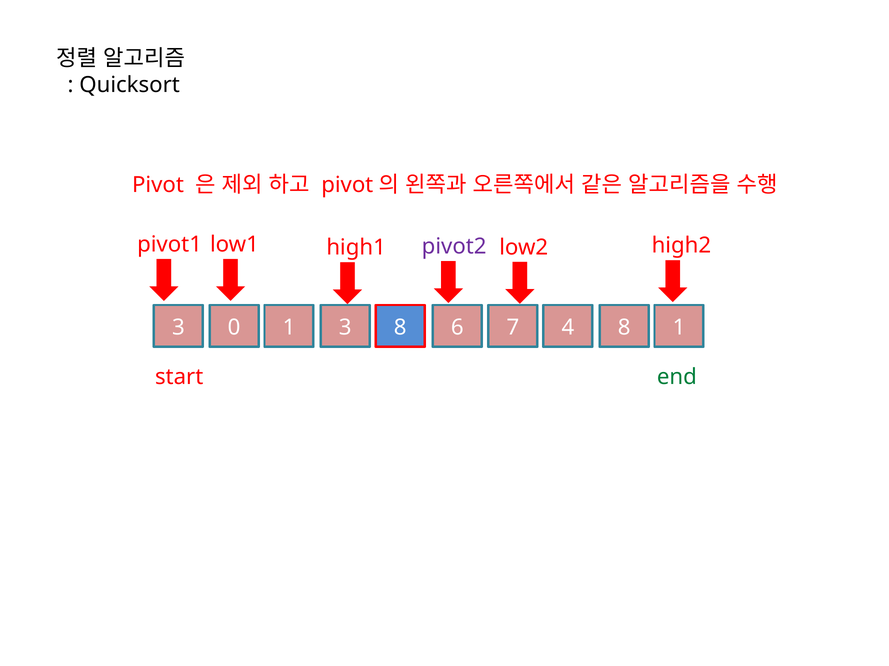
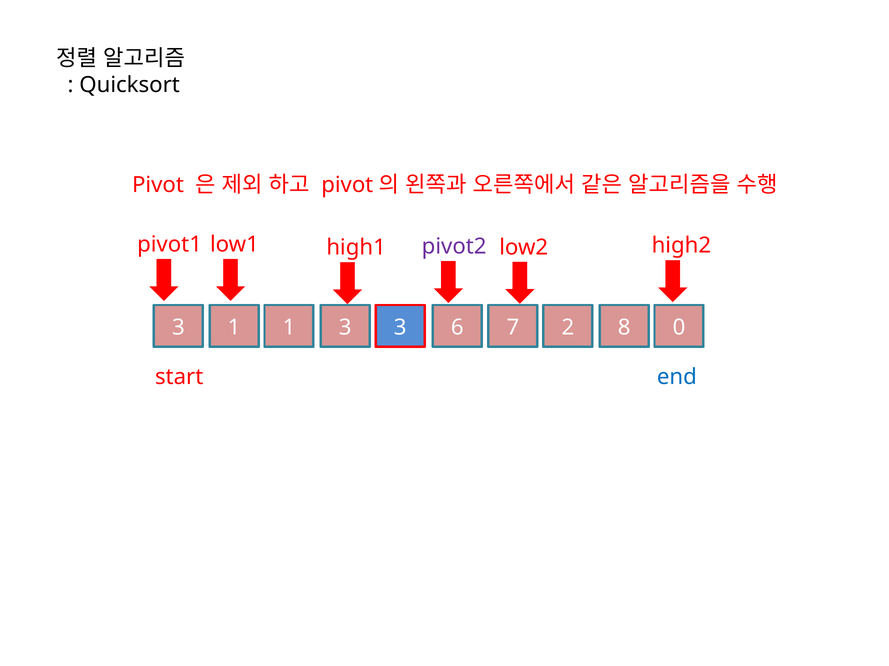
3 0: 0 -> 1 (234, 328)
3 8: 8 -> 3 (400, 328)
4: 4 -> 2 (568, 328)
8 1: 1 -> 0 (679, 328)
end colour: green -> blue (677, 377)
